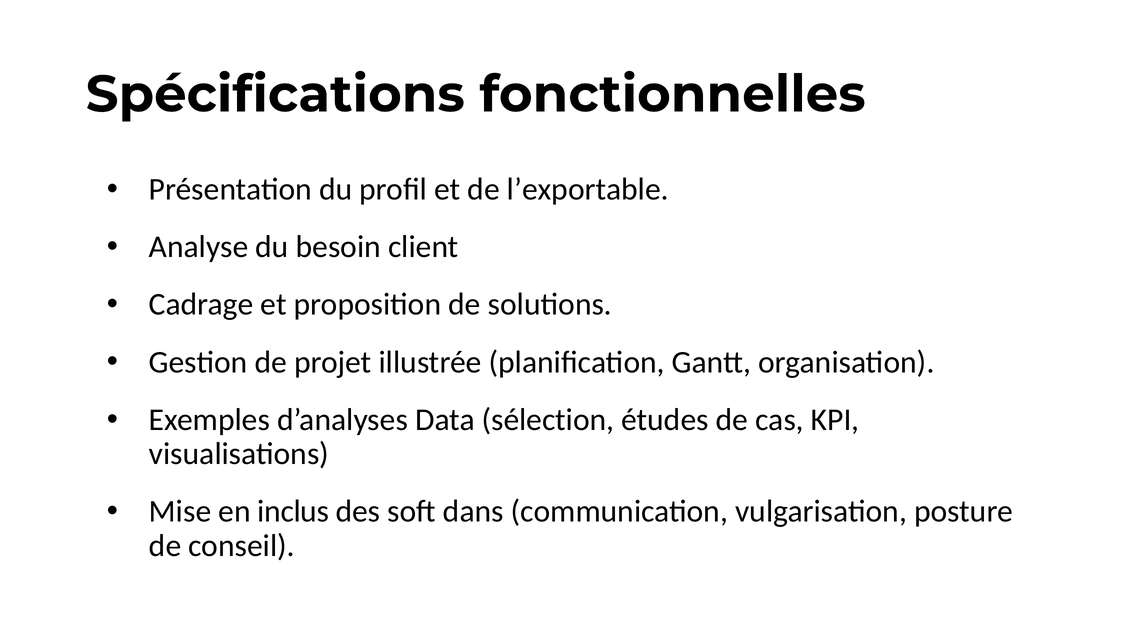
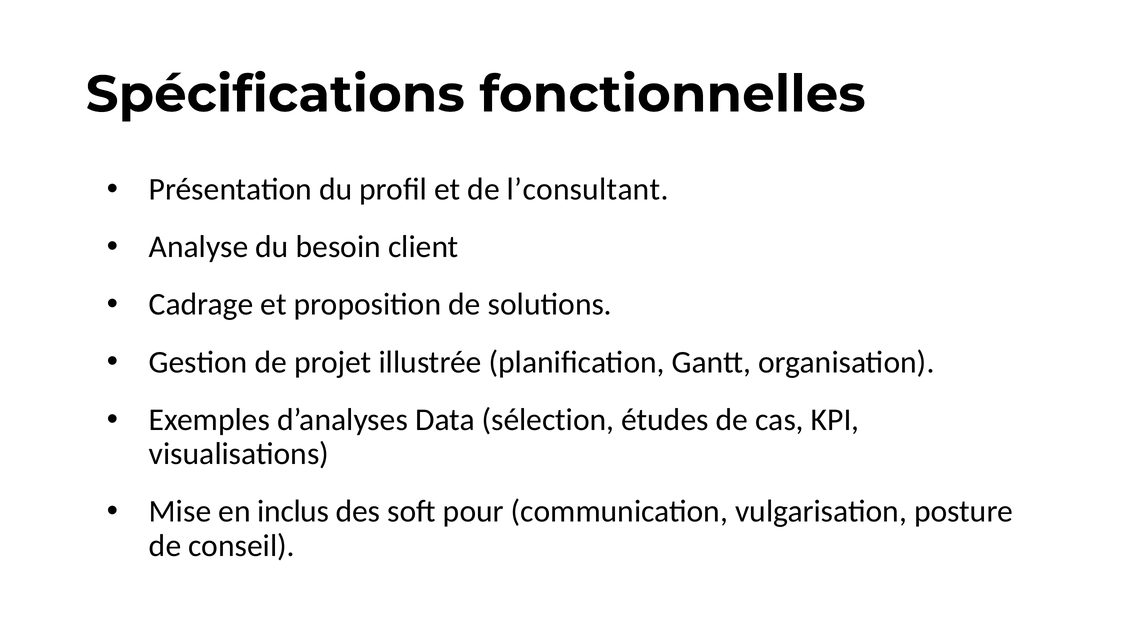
l’exportable: l’exportable -> l’consultant (588, 189)
dans: dans -> pour (473, 512)
